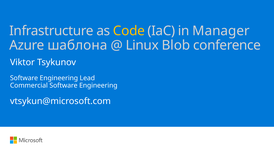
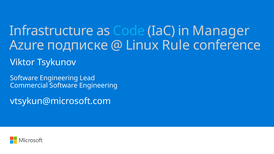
Code colour: yellow -> light blue (129, 31)
шаблона: шаблона -> подписке (78, 45)
Blob: Blob -> Rule (176, 45)
